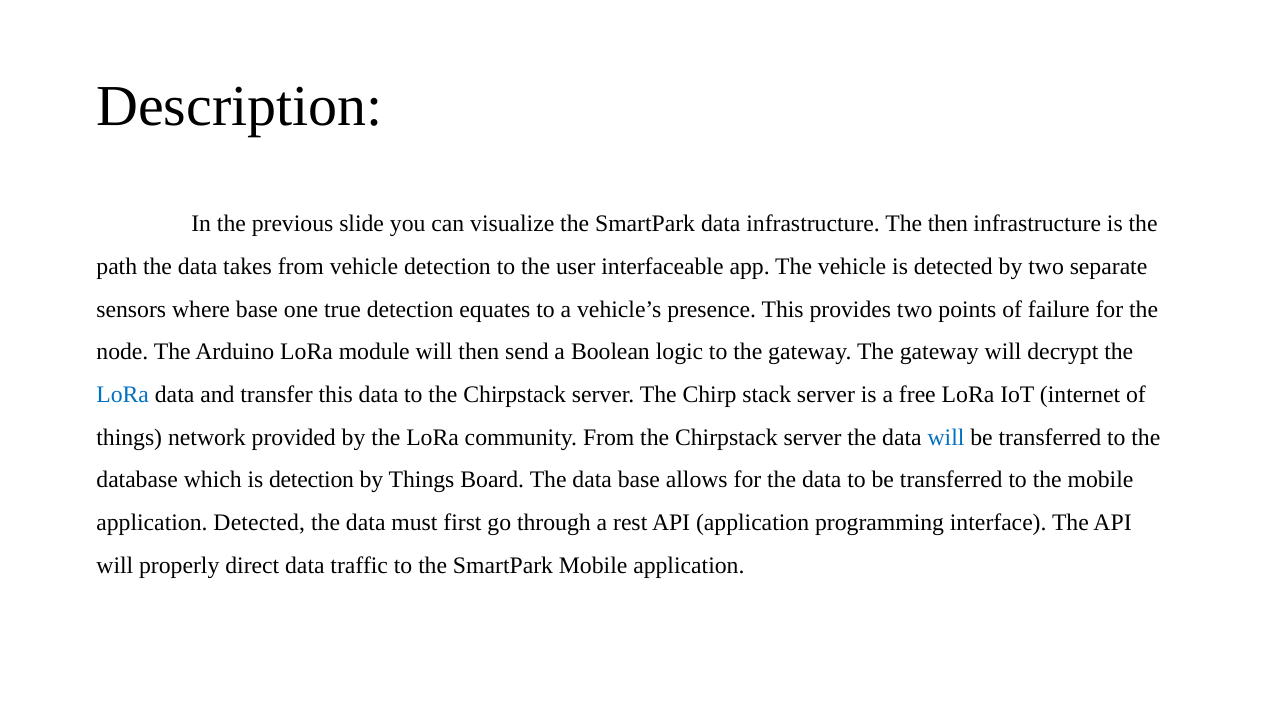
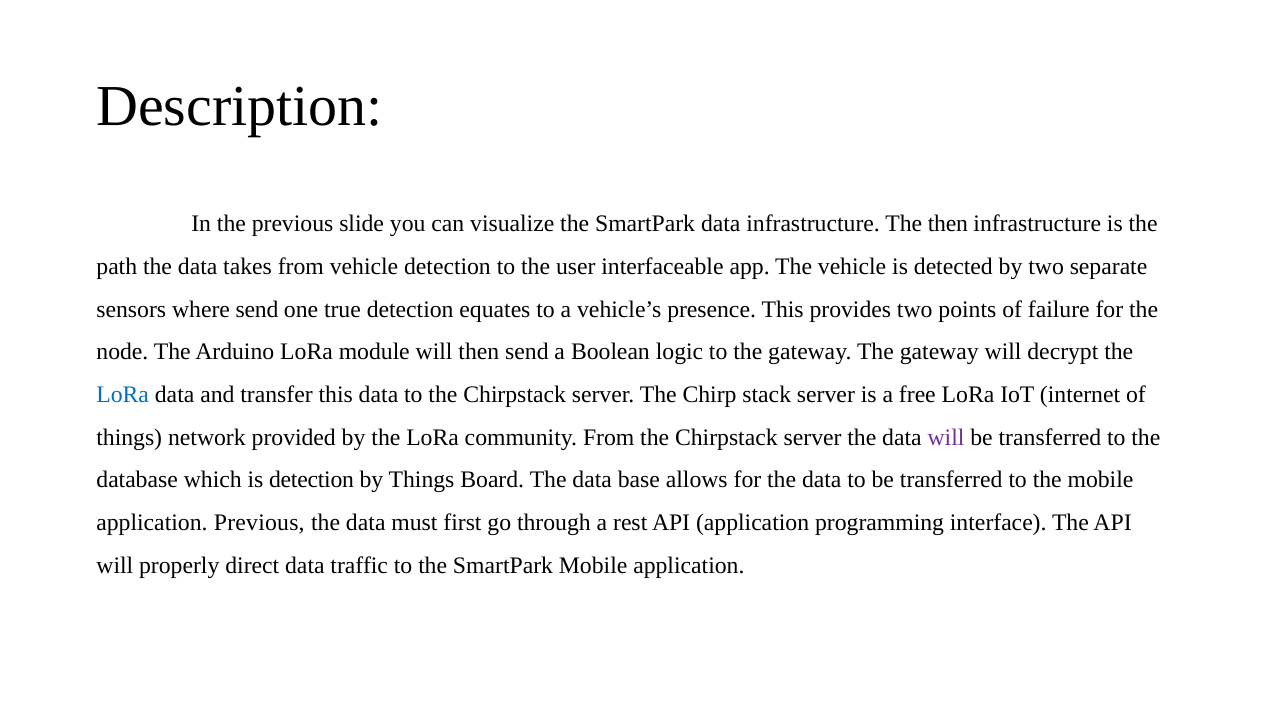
where base: base -> send (257, 310)
will colour: blue -> purple (946, 438)
application Detected: Detected -> Previous (259, 523)
